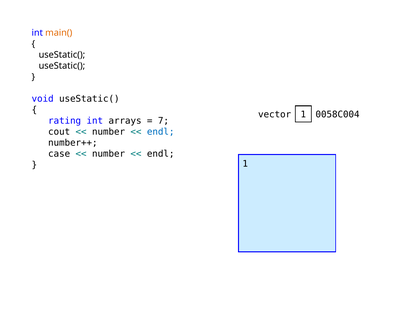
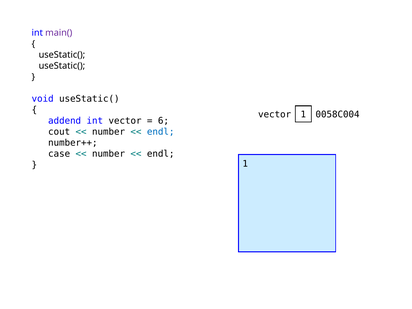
main( colour: orange -> purple (59, 33)
rating: rating -> addend (65, 121)
int arrays: arrays -> vector (125, 121)
7: 7 -> 6 (163, 121)
